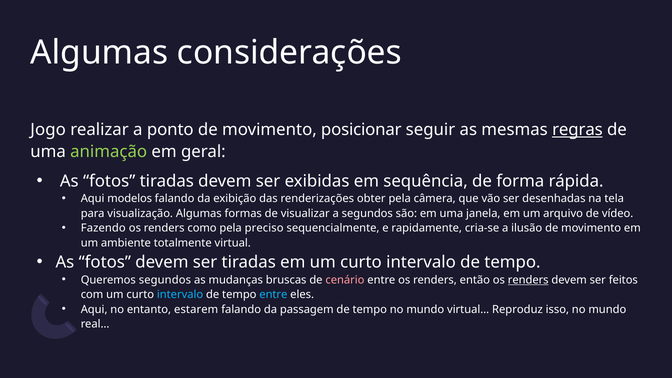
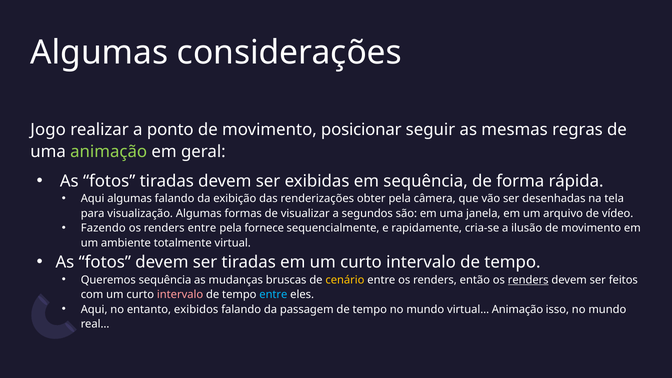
regras underline: present -> none (577, 130)
Aqui modelos: modelos -> algumas (130, 199)
renders como: como -> entre (202, 228)
preciso: preciso -> fornece (264, 228)
Queremos segundos: segundos -> sequência (165, 280)
cenário colour: pink -> yellow (345, 280)
intervalo colour: light blue -> pink (180, 295)
estarem: estarem -> exibidos (196, 309)
virtual… Reproduz: Reproduz -> Animação (517, 309)
